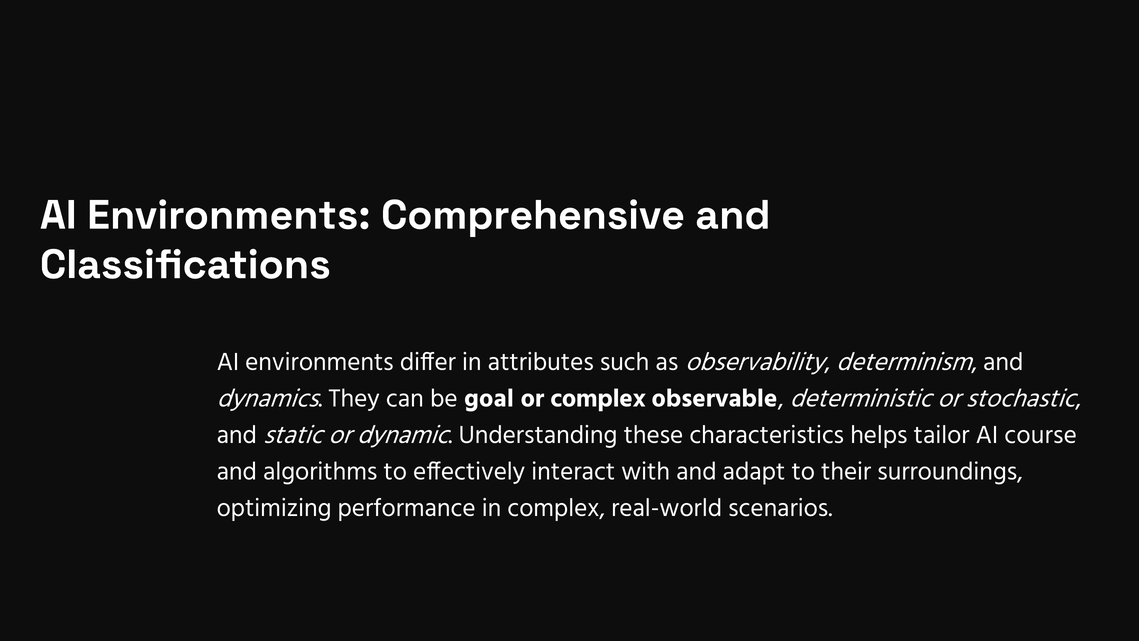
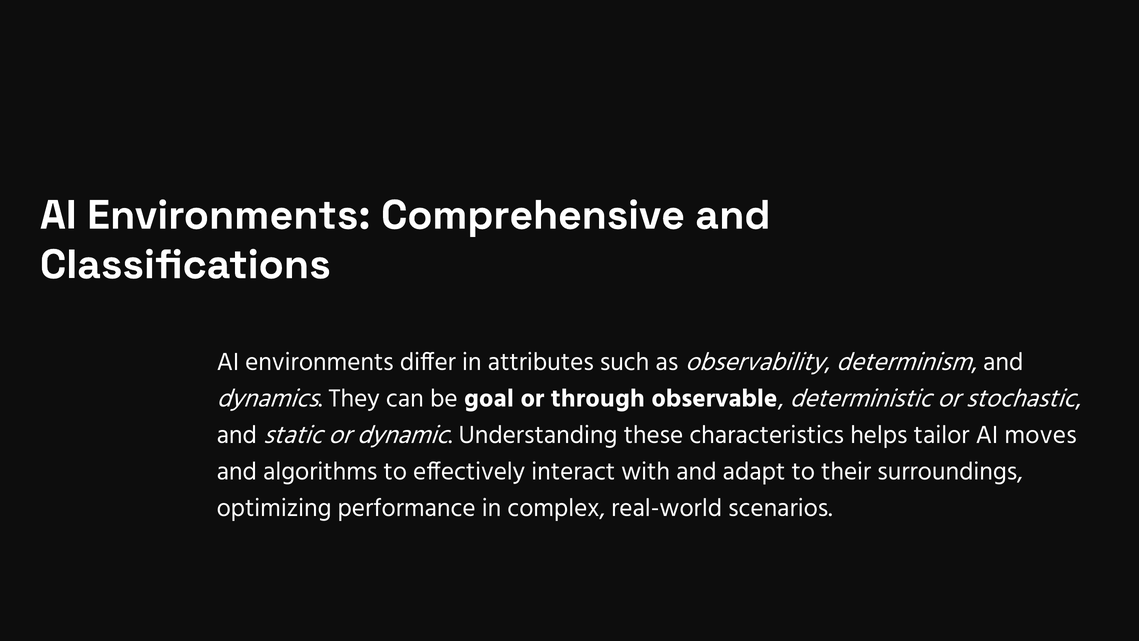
or complex: complex -> through (598, 398)
course: course -> moves (1041, 435)
